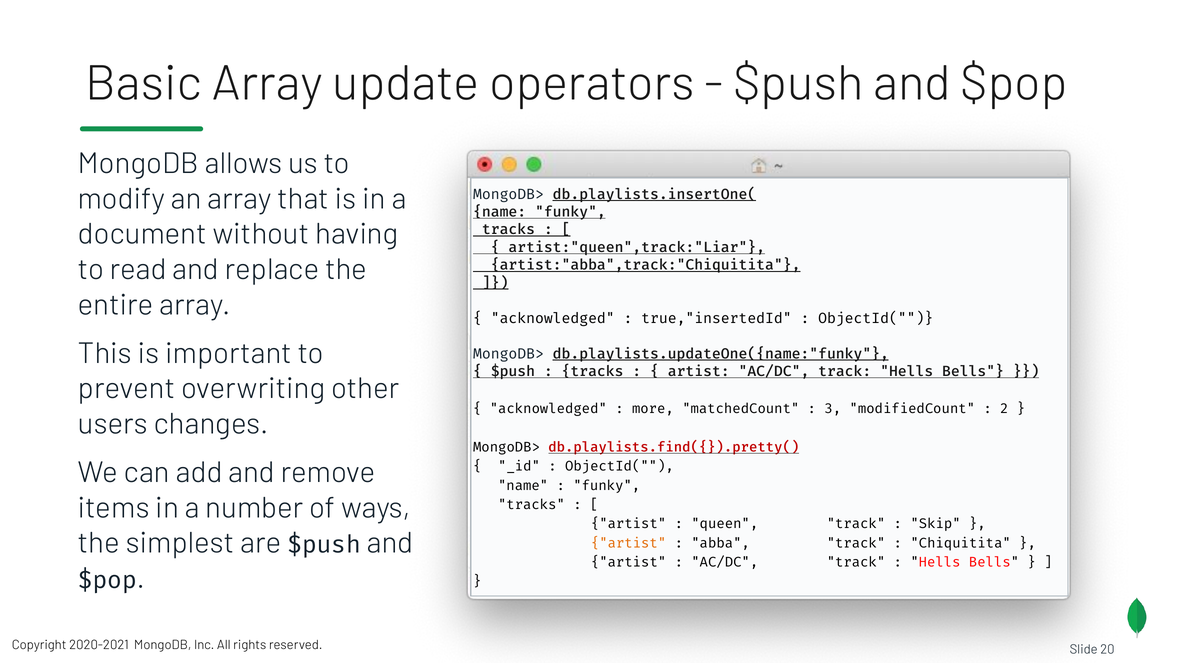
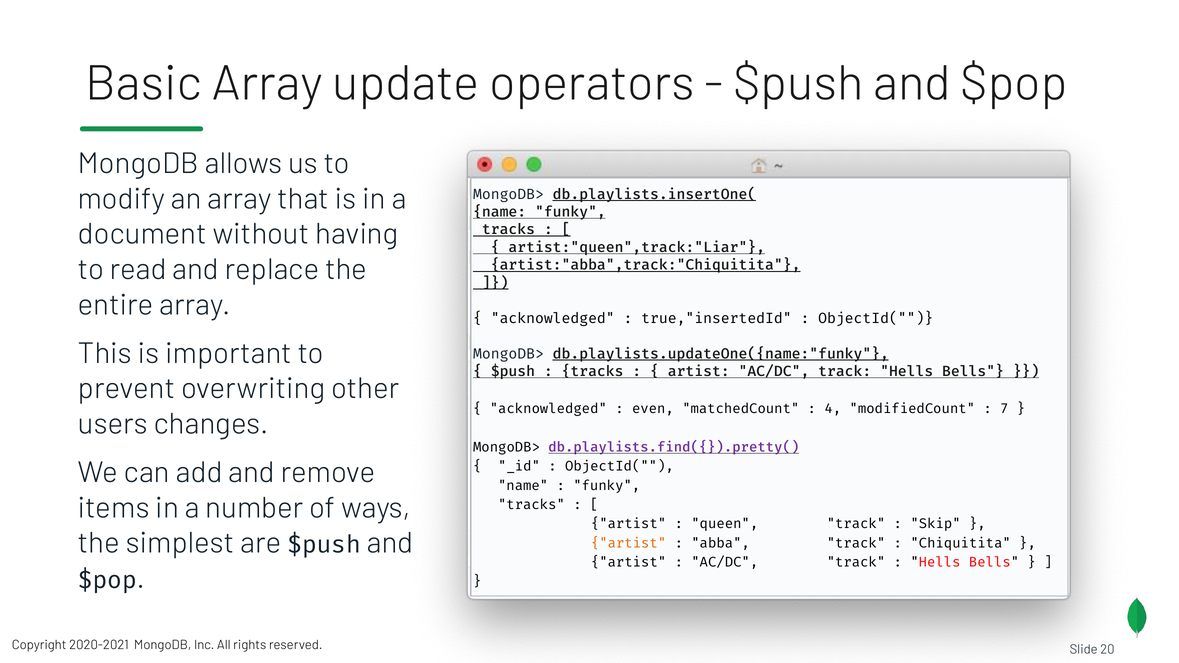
more: more -> even (653, 409)
3: 3 -> 4 (833, 409)
2: 2 -> 7 (1004, 409)
db.playlists.find({}).pretty( colour: red -> purple (674, 447)
